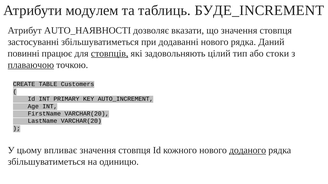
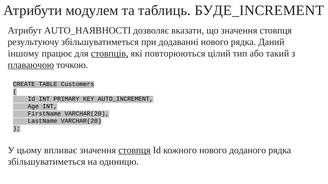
застосуванні: застосуванні -> результуючу (33, 42)
повинні: повинні -> іншому (23, 54)
задовольняють: задовольняють -> повторюються (175, 54)
стоки: стоки -> такий (277, 54)
стовпця underline: none -> present (134, 151)
доданого underline: present -> none (248, 151)
